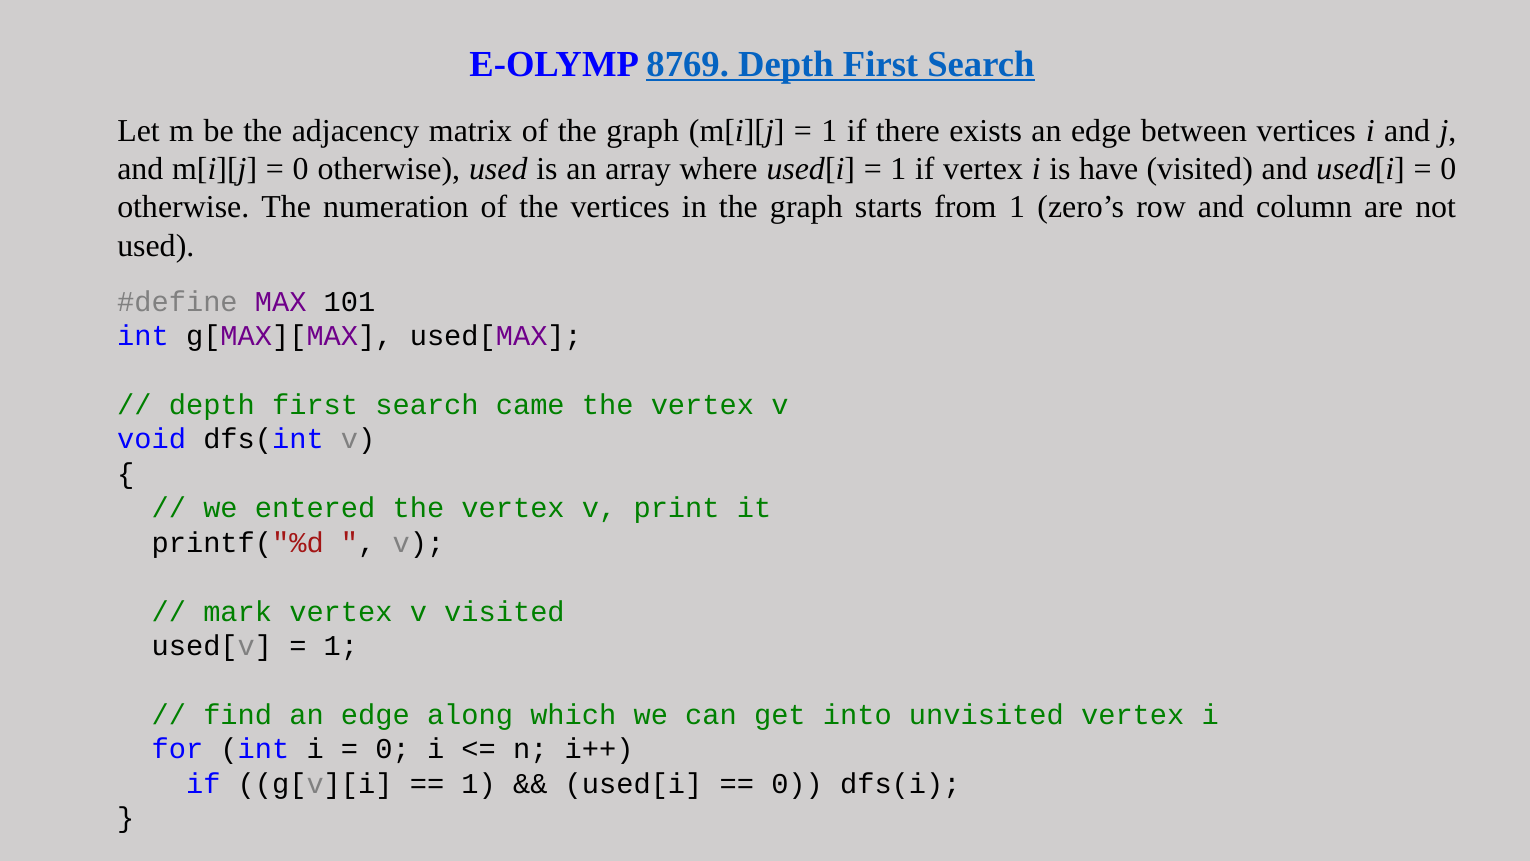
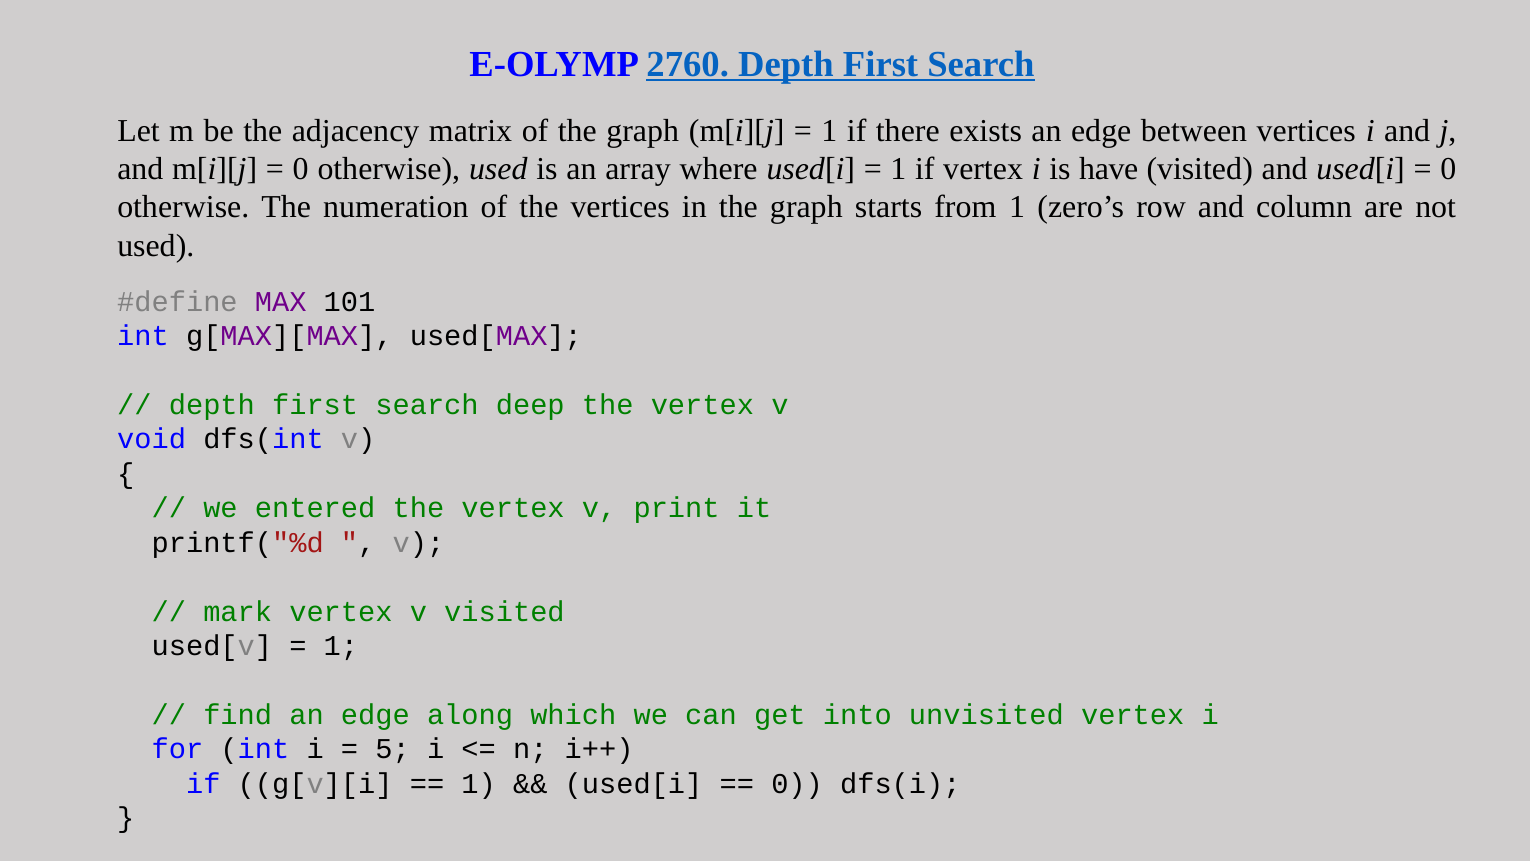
8769: 8769 -> 2760 (688, 64)
came: came -> deep (530, 405)
0: 0 -> 5 (393, 749)
